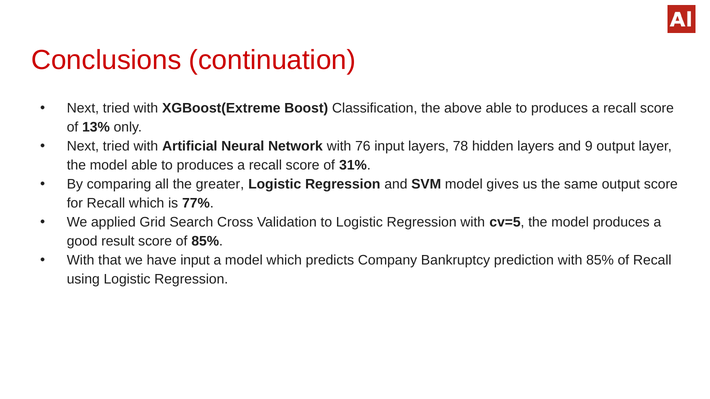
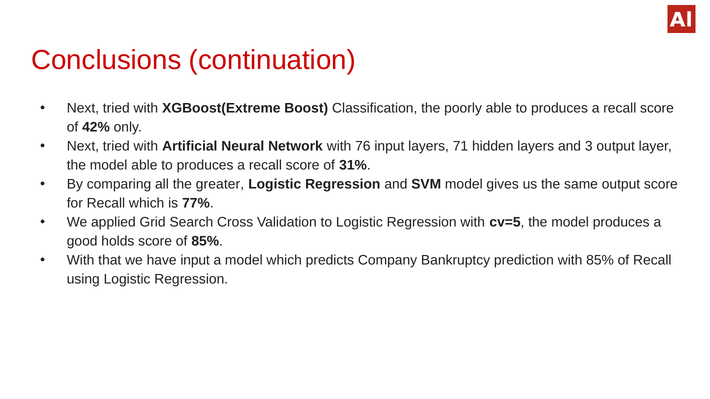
above: above -> poorly (463, 108)
13%: 13% -> 42% (96, 127)
78: 78 -> 71 (460, 146)
9: 9 -> 3 (589, 146)
result: result -> holds (118, 242)
